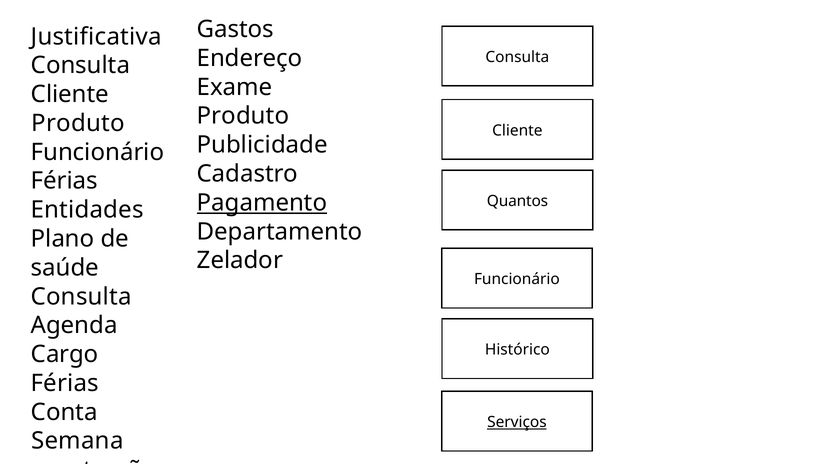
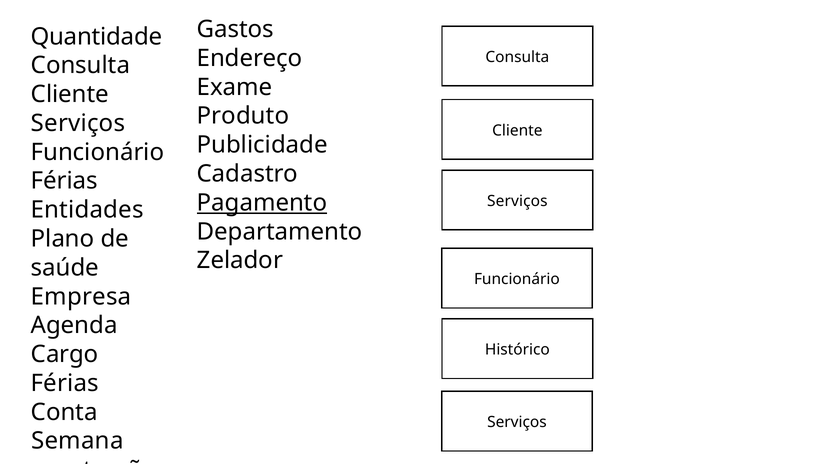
Justificativa: Justificativa -> Quantidade (96, 37)
Produto: Produto -> Serviços (78, 123)
Quantos: Quantos -> Serviços (517, 201)
Consulta: Consulta -> Empresa (81, 297)
Serviços underline: present -> none (517, 422)
